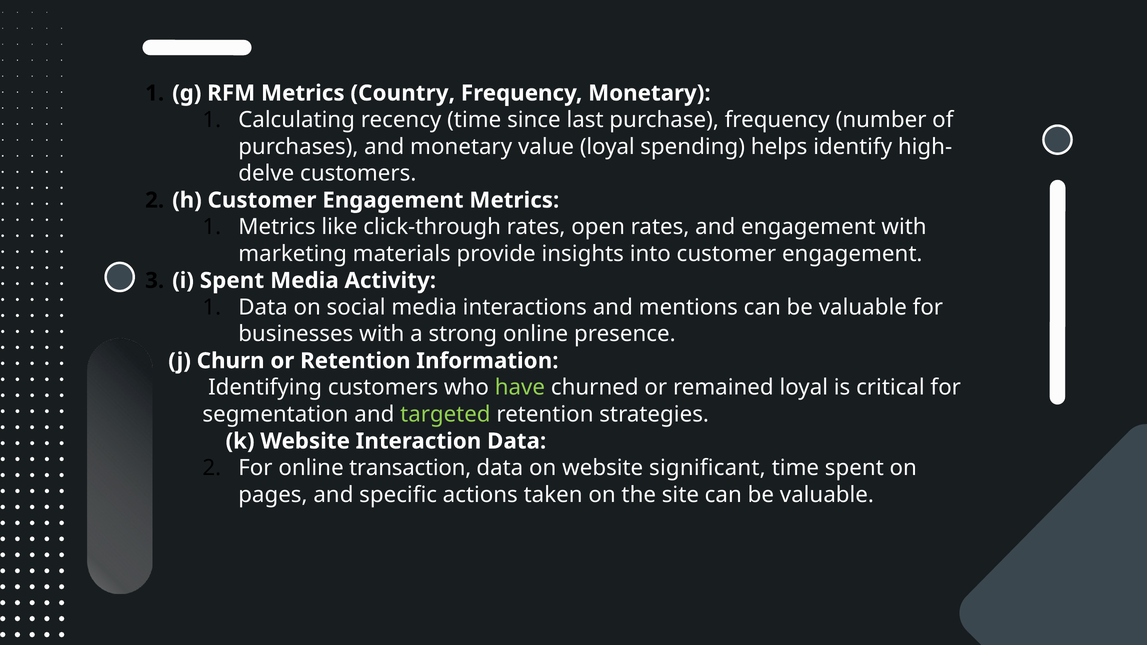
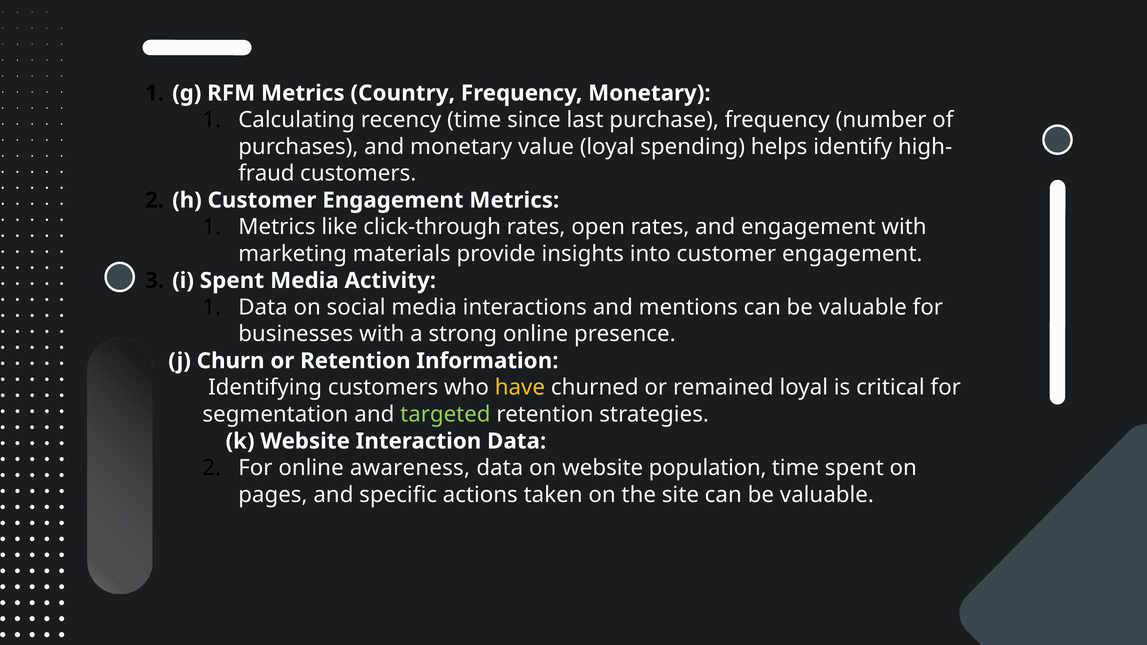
delve: delve -> fraud (266, 174)
have colour: light green -> yellow (520, 388)
transaction: transaction -> awareness (410, 468)
significant: significant -> population (708, 468)
